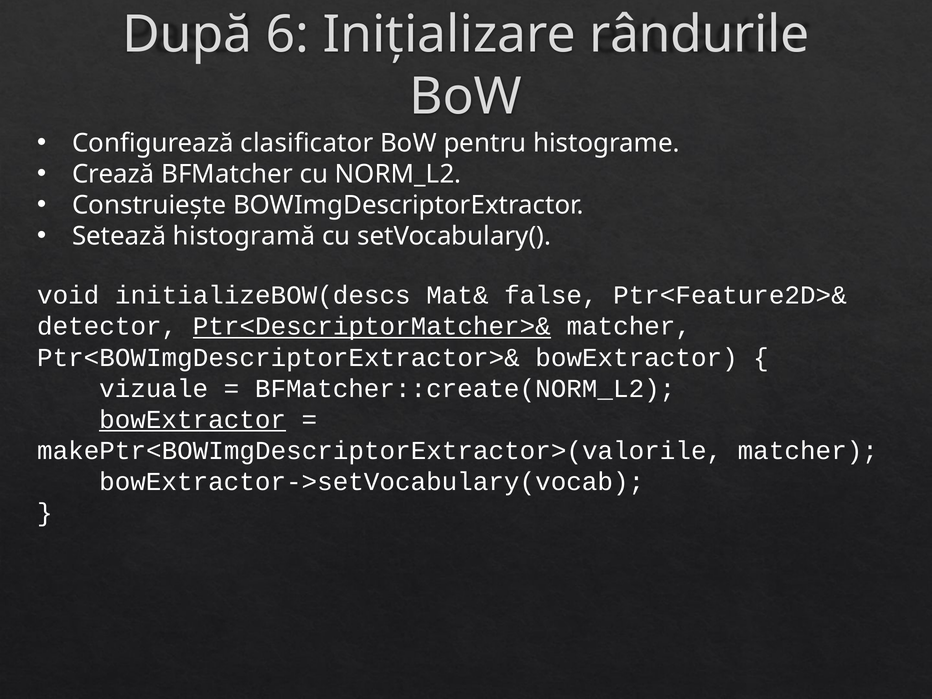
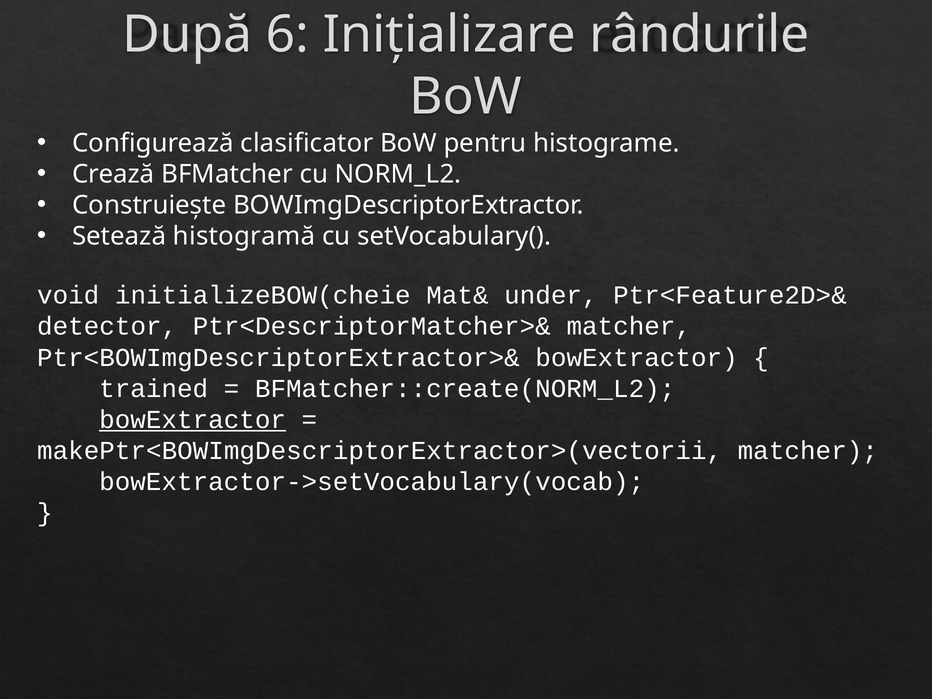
initializeBOW(descs: initializeBOW(descs -> initializeBOW(cheie (263, 295)
false: false -> under (551, 295)
Ptr<DescriptorMatcher>& underline: present -> none (372, 326)
vizuale: vizuale -> trained (154, 389)
makePtr<BOWImgDescriptorExtractor>(valorile: makePtr<BOWImgDescriptorExtractor>(valorile -> makePtr<BOWImgDescriptorExtractor>(vectorii (380, 451)
